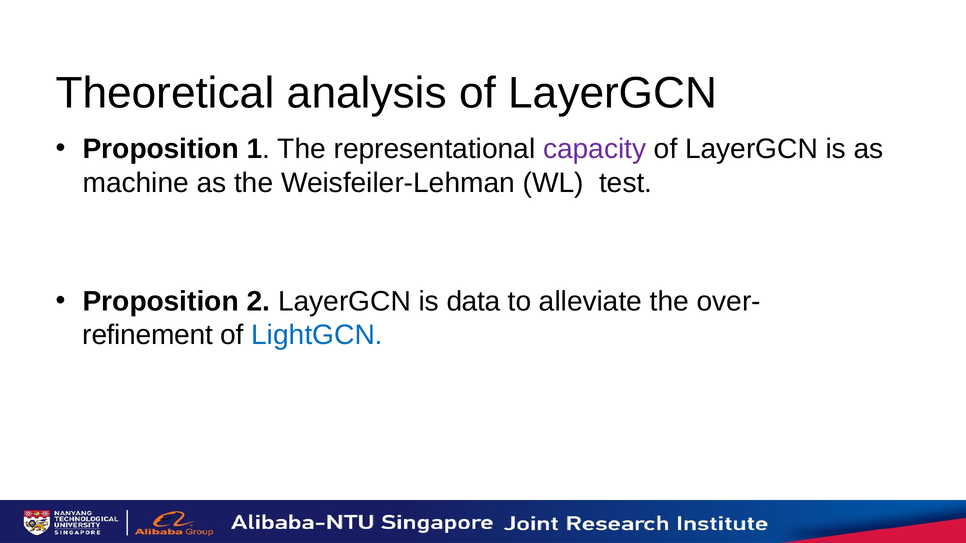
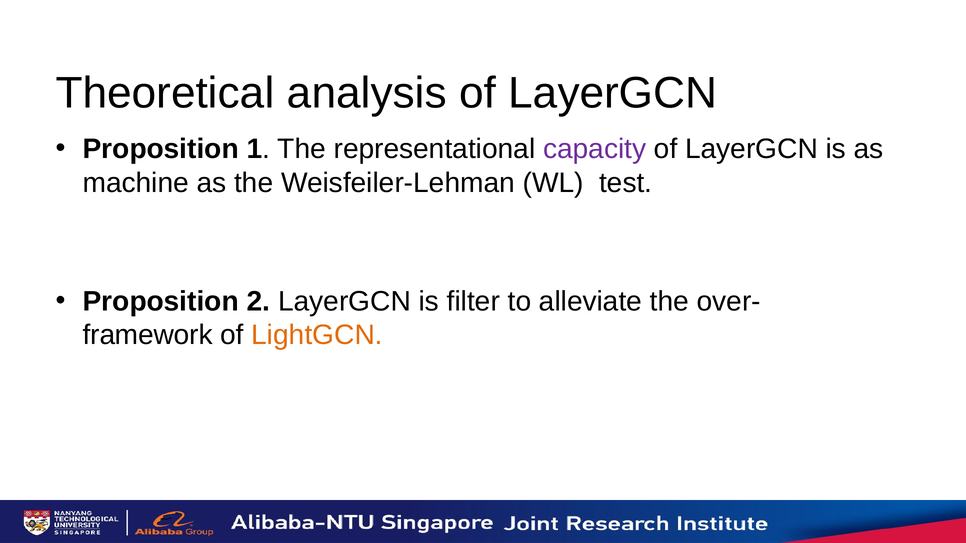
data: data -> filter (473, 302)
refinement: refinement -> framework (148, 335)
LightGCN colour: blue -> orange (317, 335)
